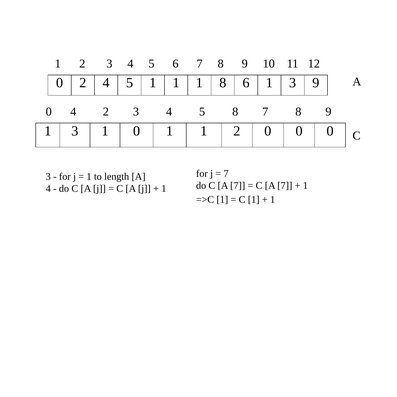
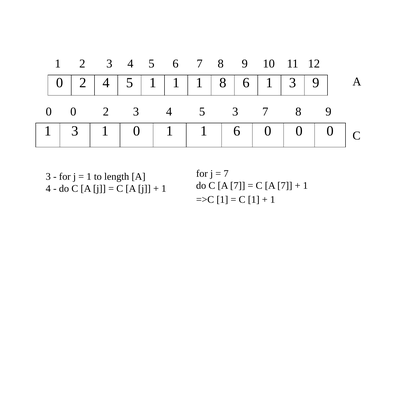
4: 4 -> 0 (73, 112)
5 8: 8 -> 3 (235, 112)
1 1 2: 2 -> 6 (237, 131)
